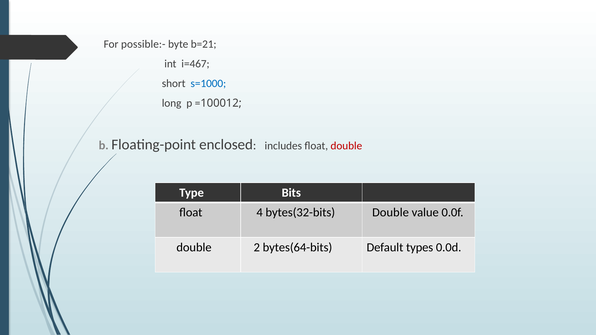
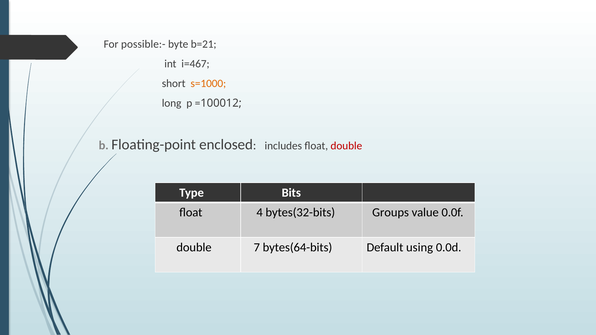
s=1000 colour: blue -> orange (208, 83)
bytes(32-bits Double: Double -> Groups (391, 213)
2: 2 -> 7 (257, 247)
types: types -> using (420, 247)
